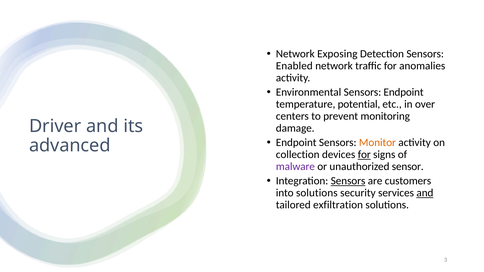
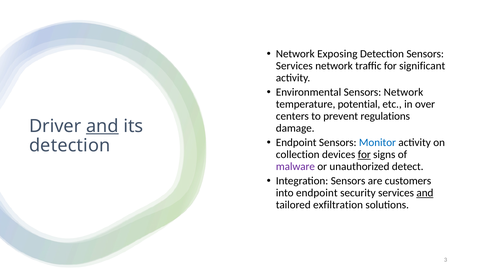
Enabled: Enabled -> Services (294, 66)
anomalies: anomalies -> significant (422, 66)
Sensors Endpoint: Endpoint -> Network (403, 92)
monitoring: monitoring -> regulations (385, 116)
and underline: none -> present (102, 126)
Monitor colour: orange -> blue (377, 143)
advanced: advanced -> detection (70, 146)
sensor: sensor -> detect (408, 167)
Sensors underline: present -> none (348, 181)
into solutions: solutions -> endpoint (317, 193)
